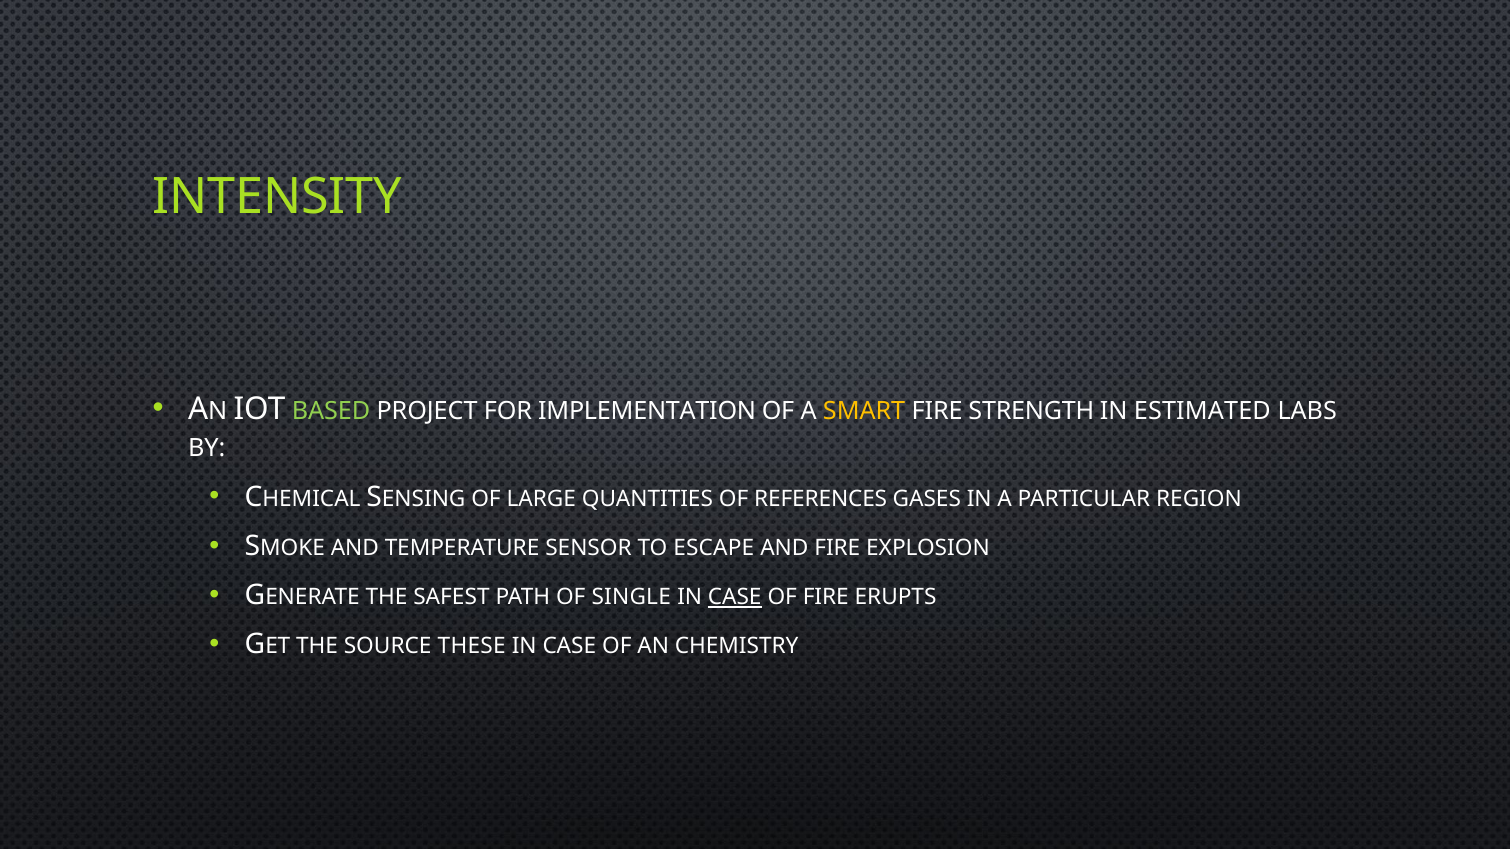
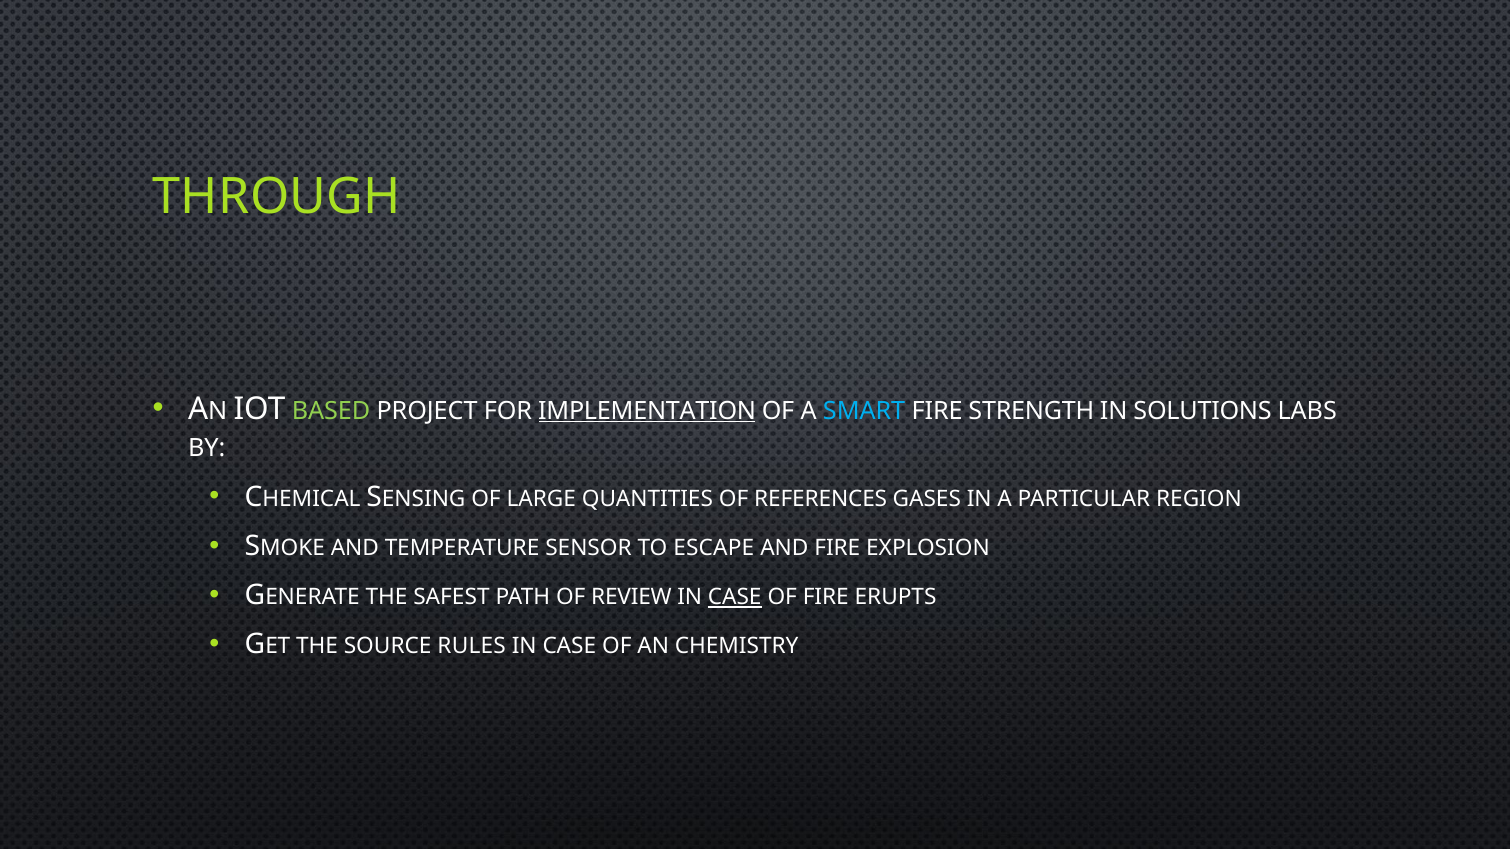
INTENSITY: INTENSITY -> THROUGH (277, 197)
IMPLEMENTATION underline: none -> present (647, 411)
SMART colour: yellow -> light blue (864, 411)
ESTIMATED: ESTIMATED -> SOLUTIONS (1203, 411)
SINGLE: SINGLE -> REVIEW (631, 597)
THESE: THESE -> RULES (472, 647)
